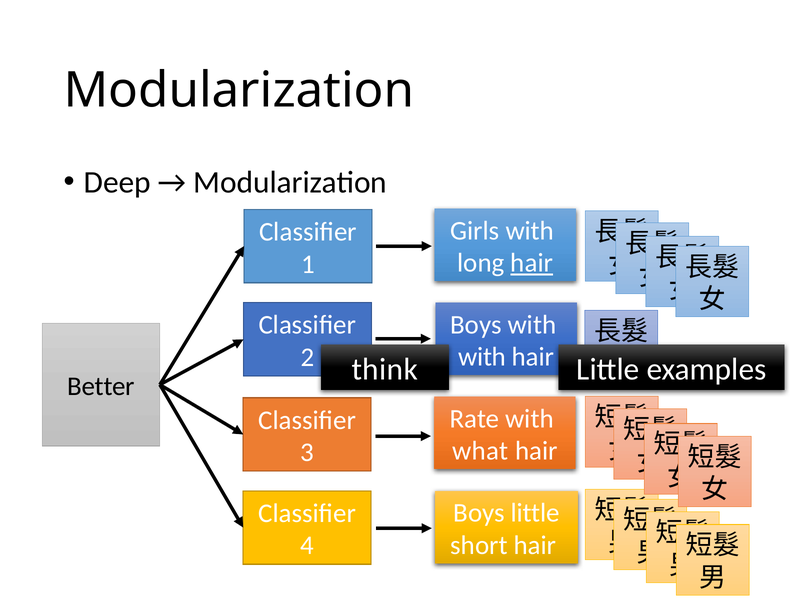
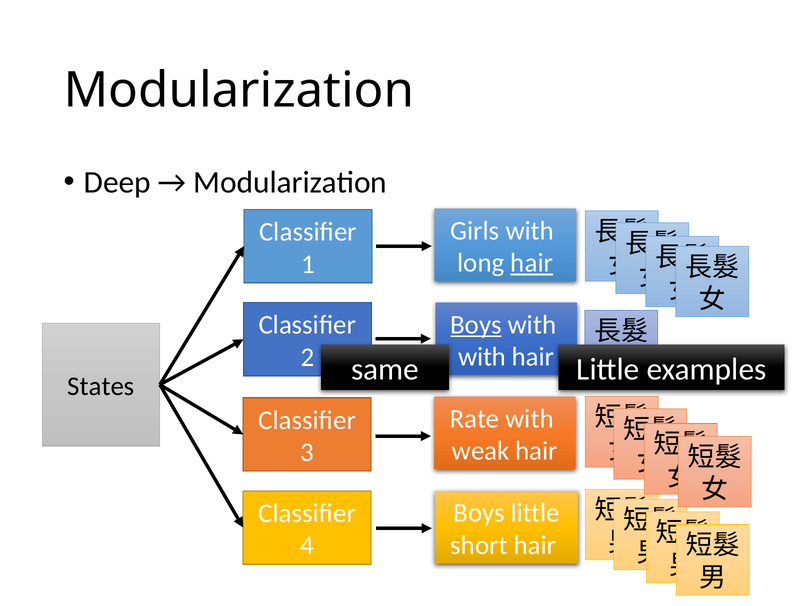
Boys underline: none -> present (476, 325)
think: think -> same (385, 370)
Better: Better -> States (101, 387)
what: what -> weak (481, 451)
